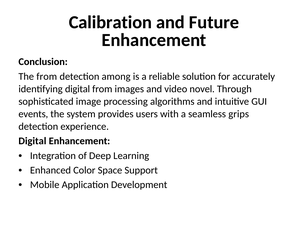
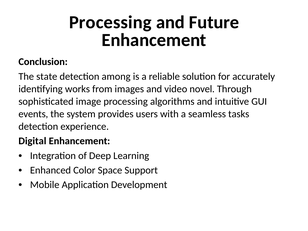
Calibration: Calibration -> Processing (110, 22)
The from: from -> state (47, 76)
identifying digital: digital -> works (77, 89)
grips: grips -> tasks (239, 114)
